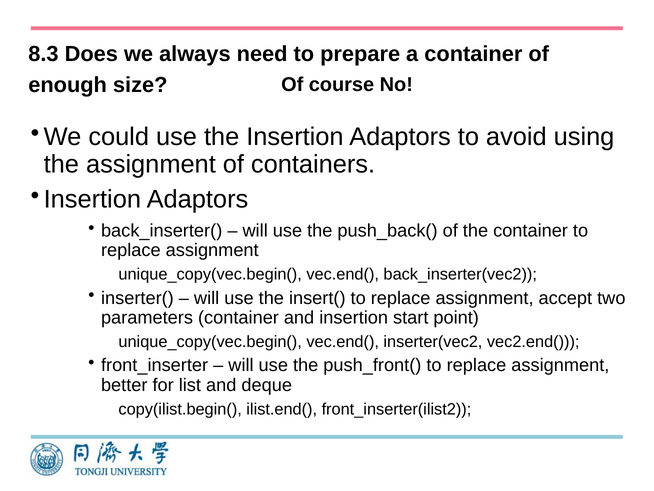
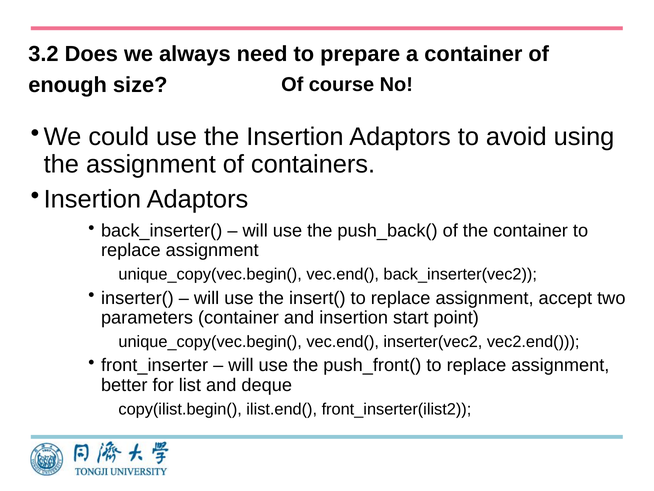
8.3: 8.3 -> 3.2 (43, 54)
